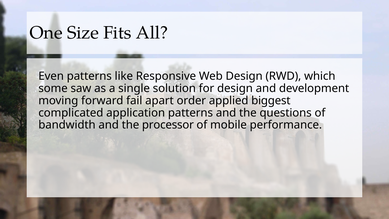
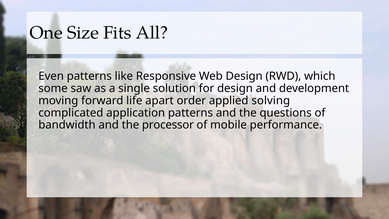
fail: fail -> life (134, 100)
biggest: biggest -> solving (271, 100)
